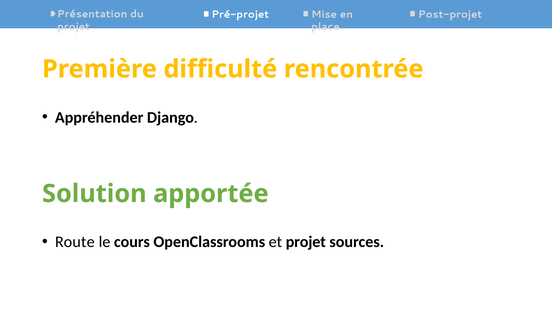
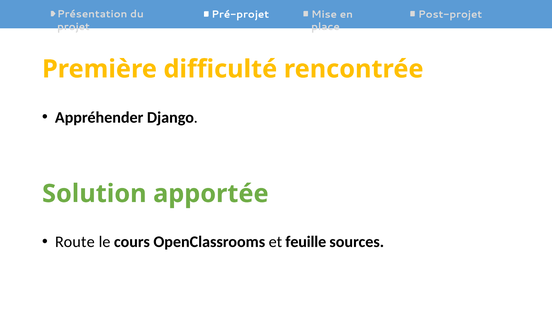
et projet: projet -> feuille (306, 242)
